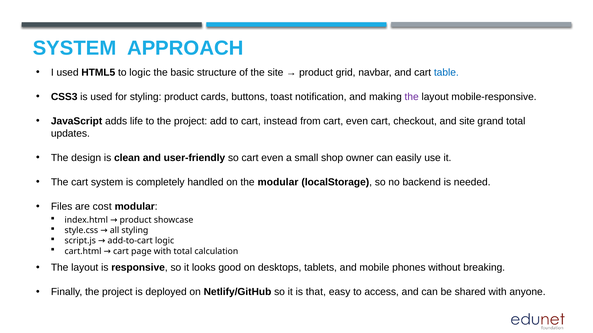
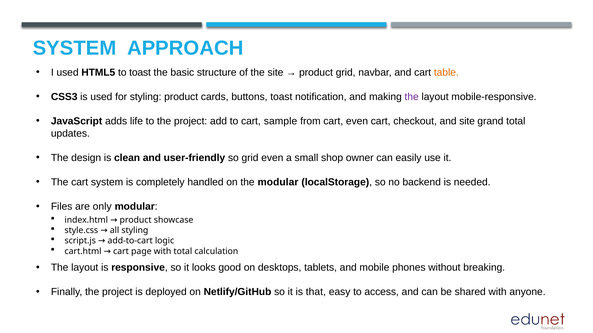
to logic: logic -> toast (140, 72)
table colour: blue -> orange (446, 72)
instead: instead -> sample (281, 121)
so cart: cart -> grid (250, 158)
cost: cost -> only (102, 207)
